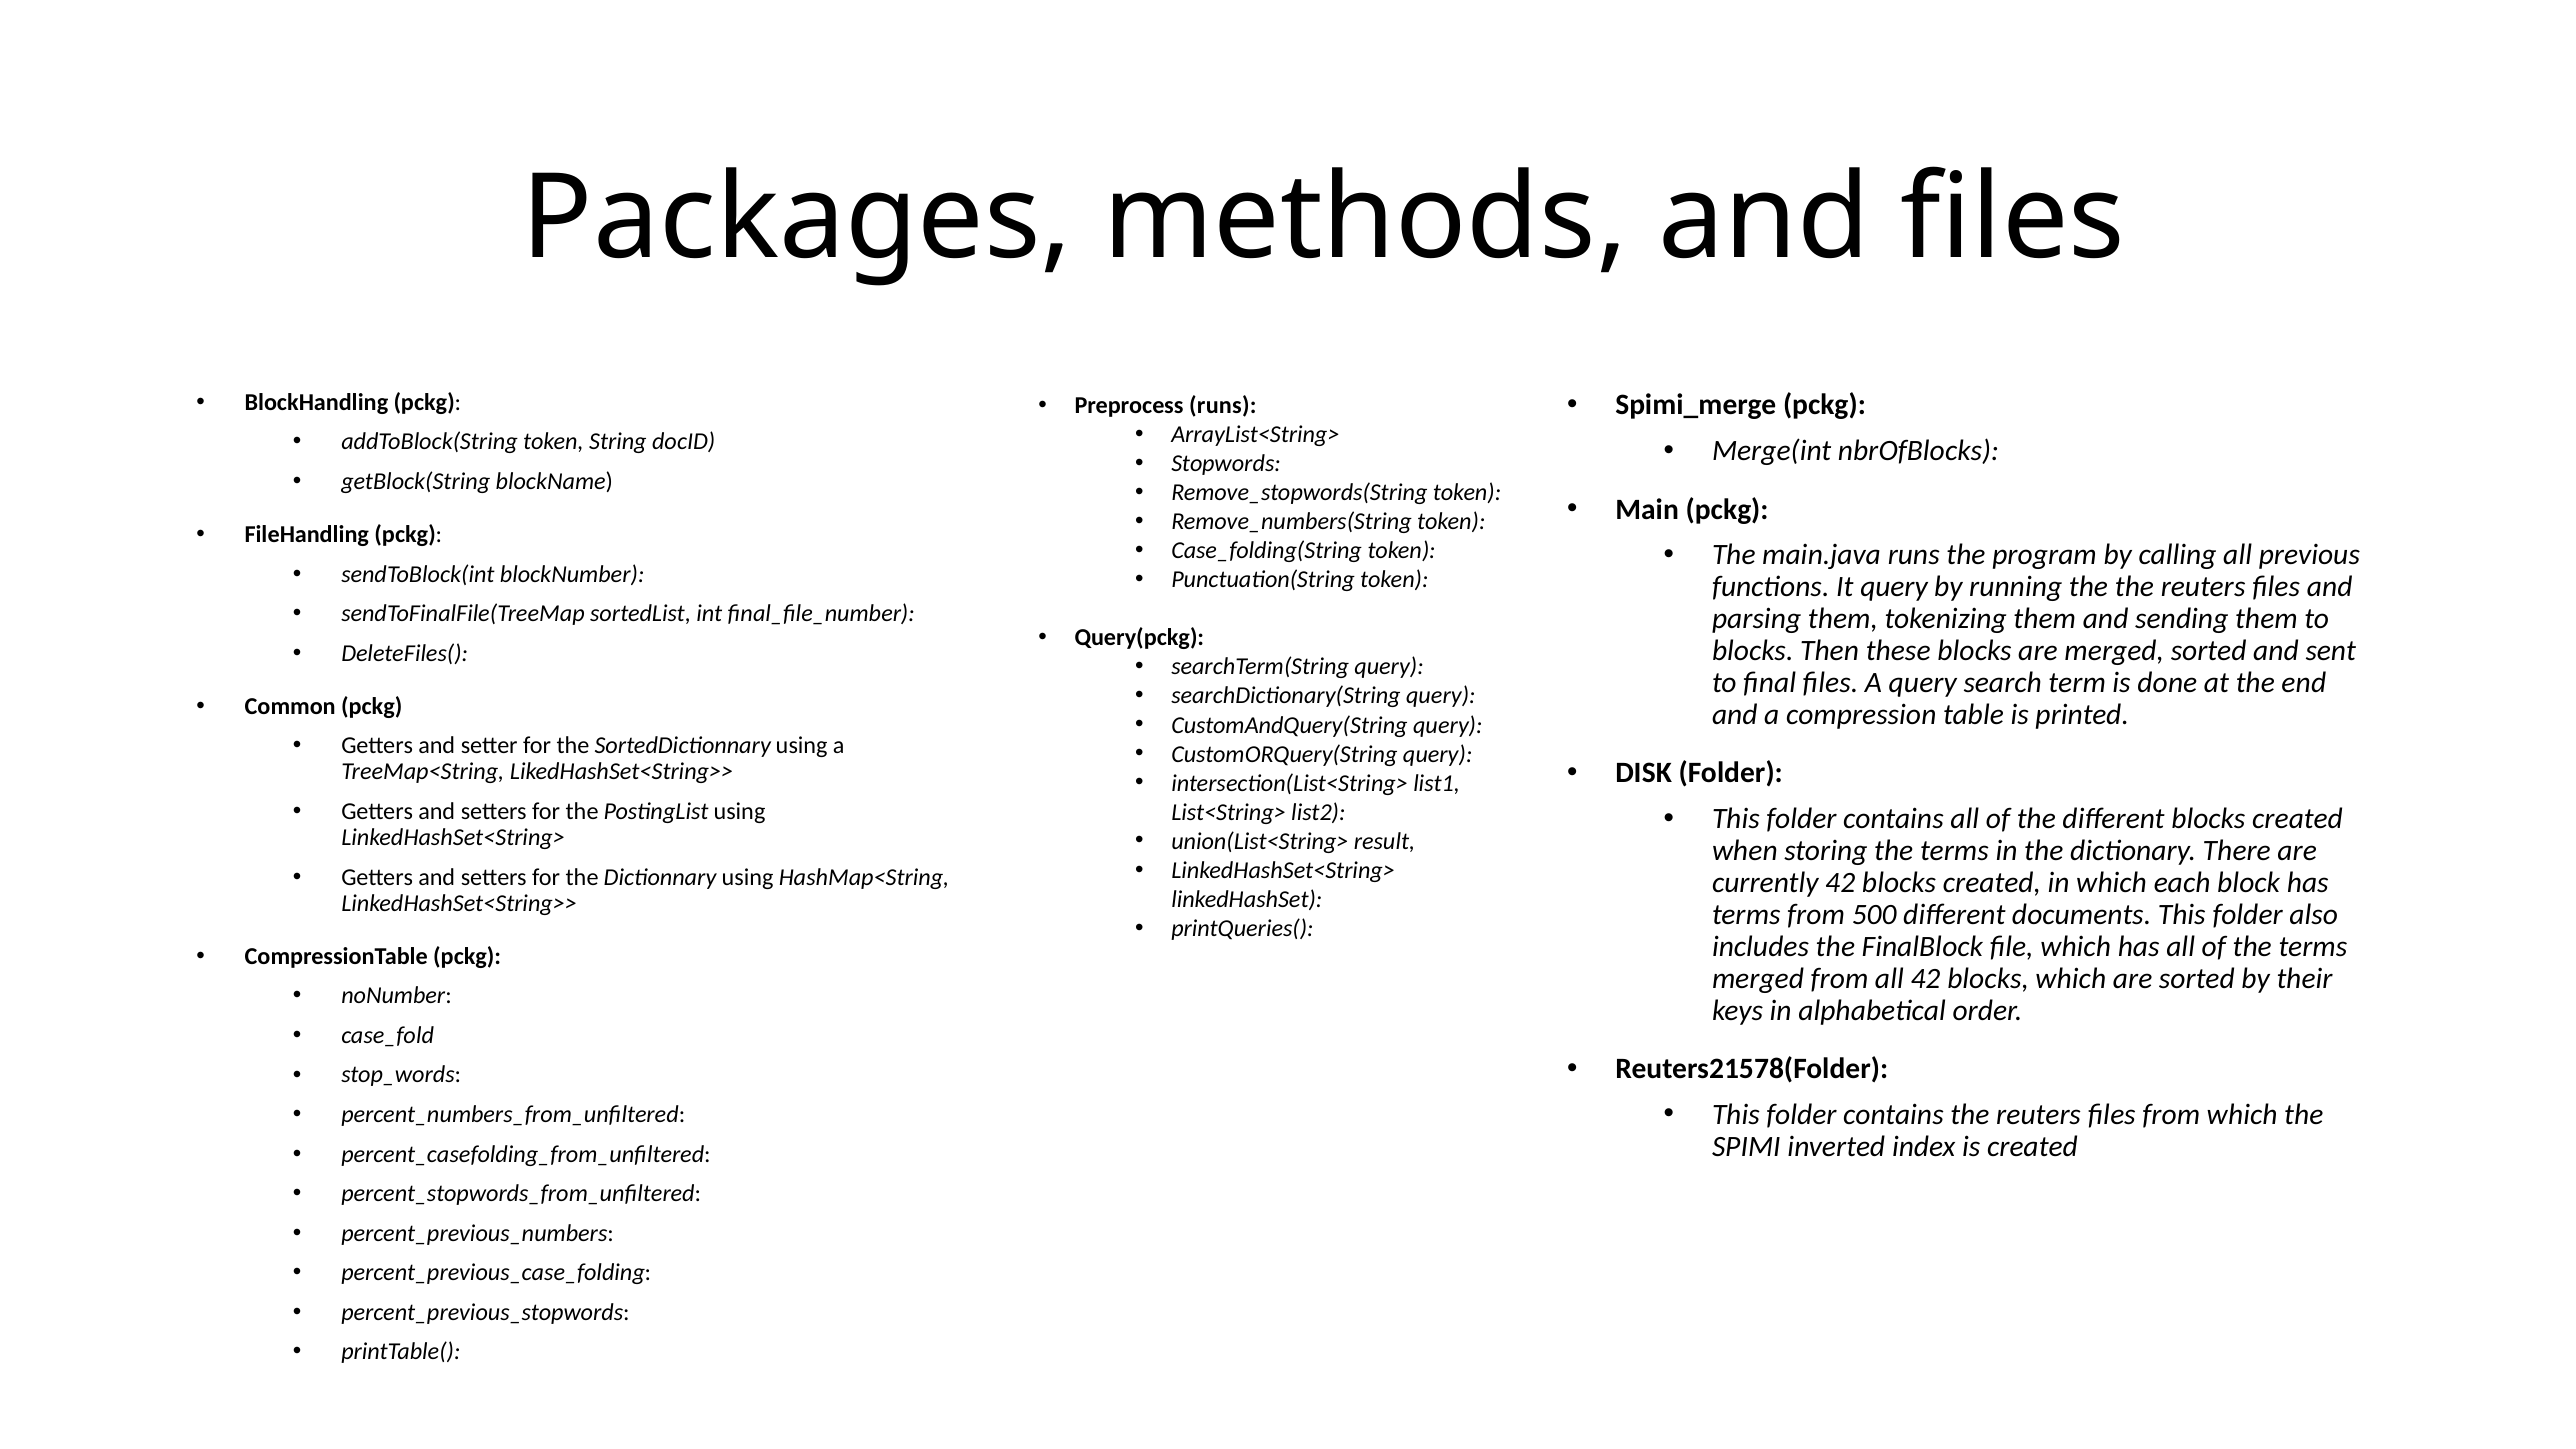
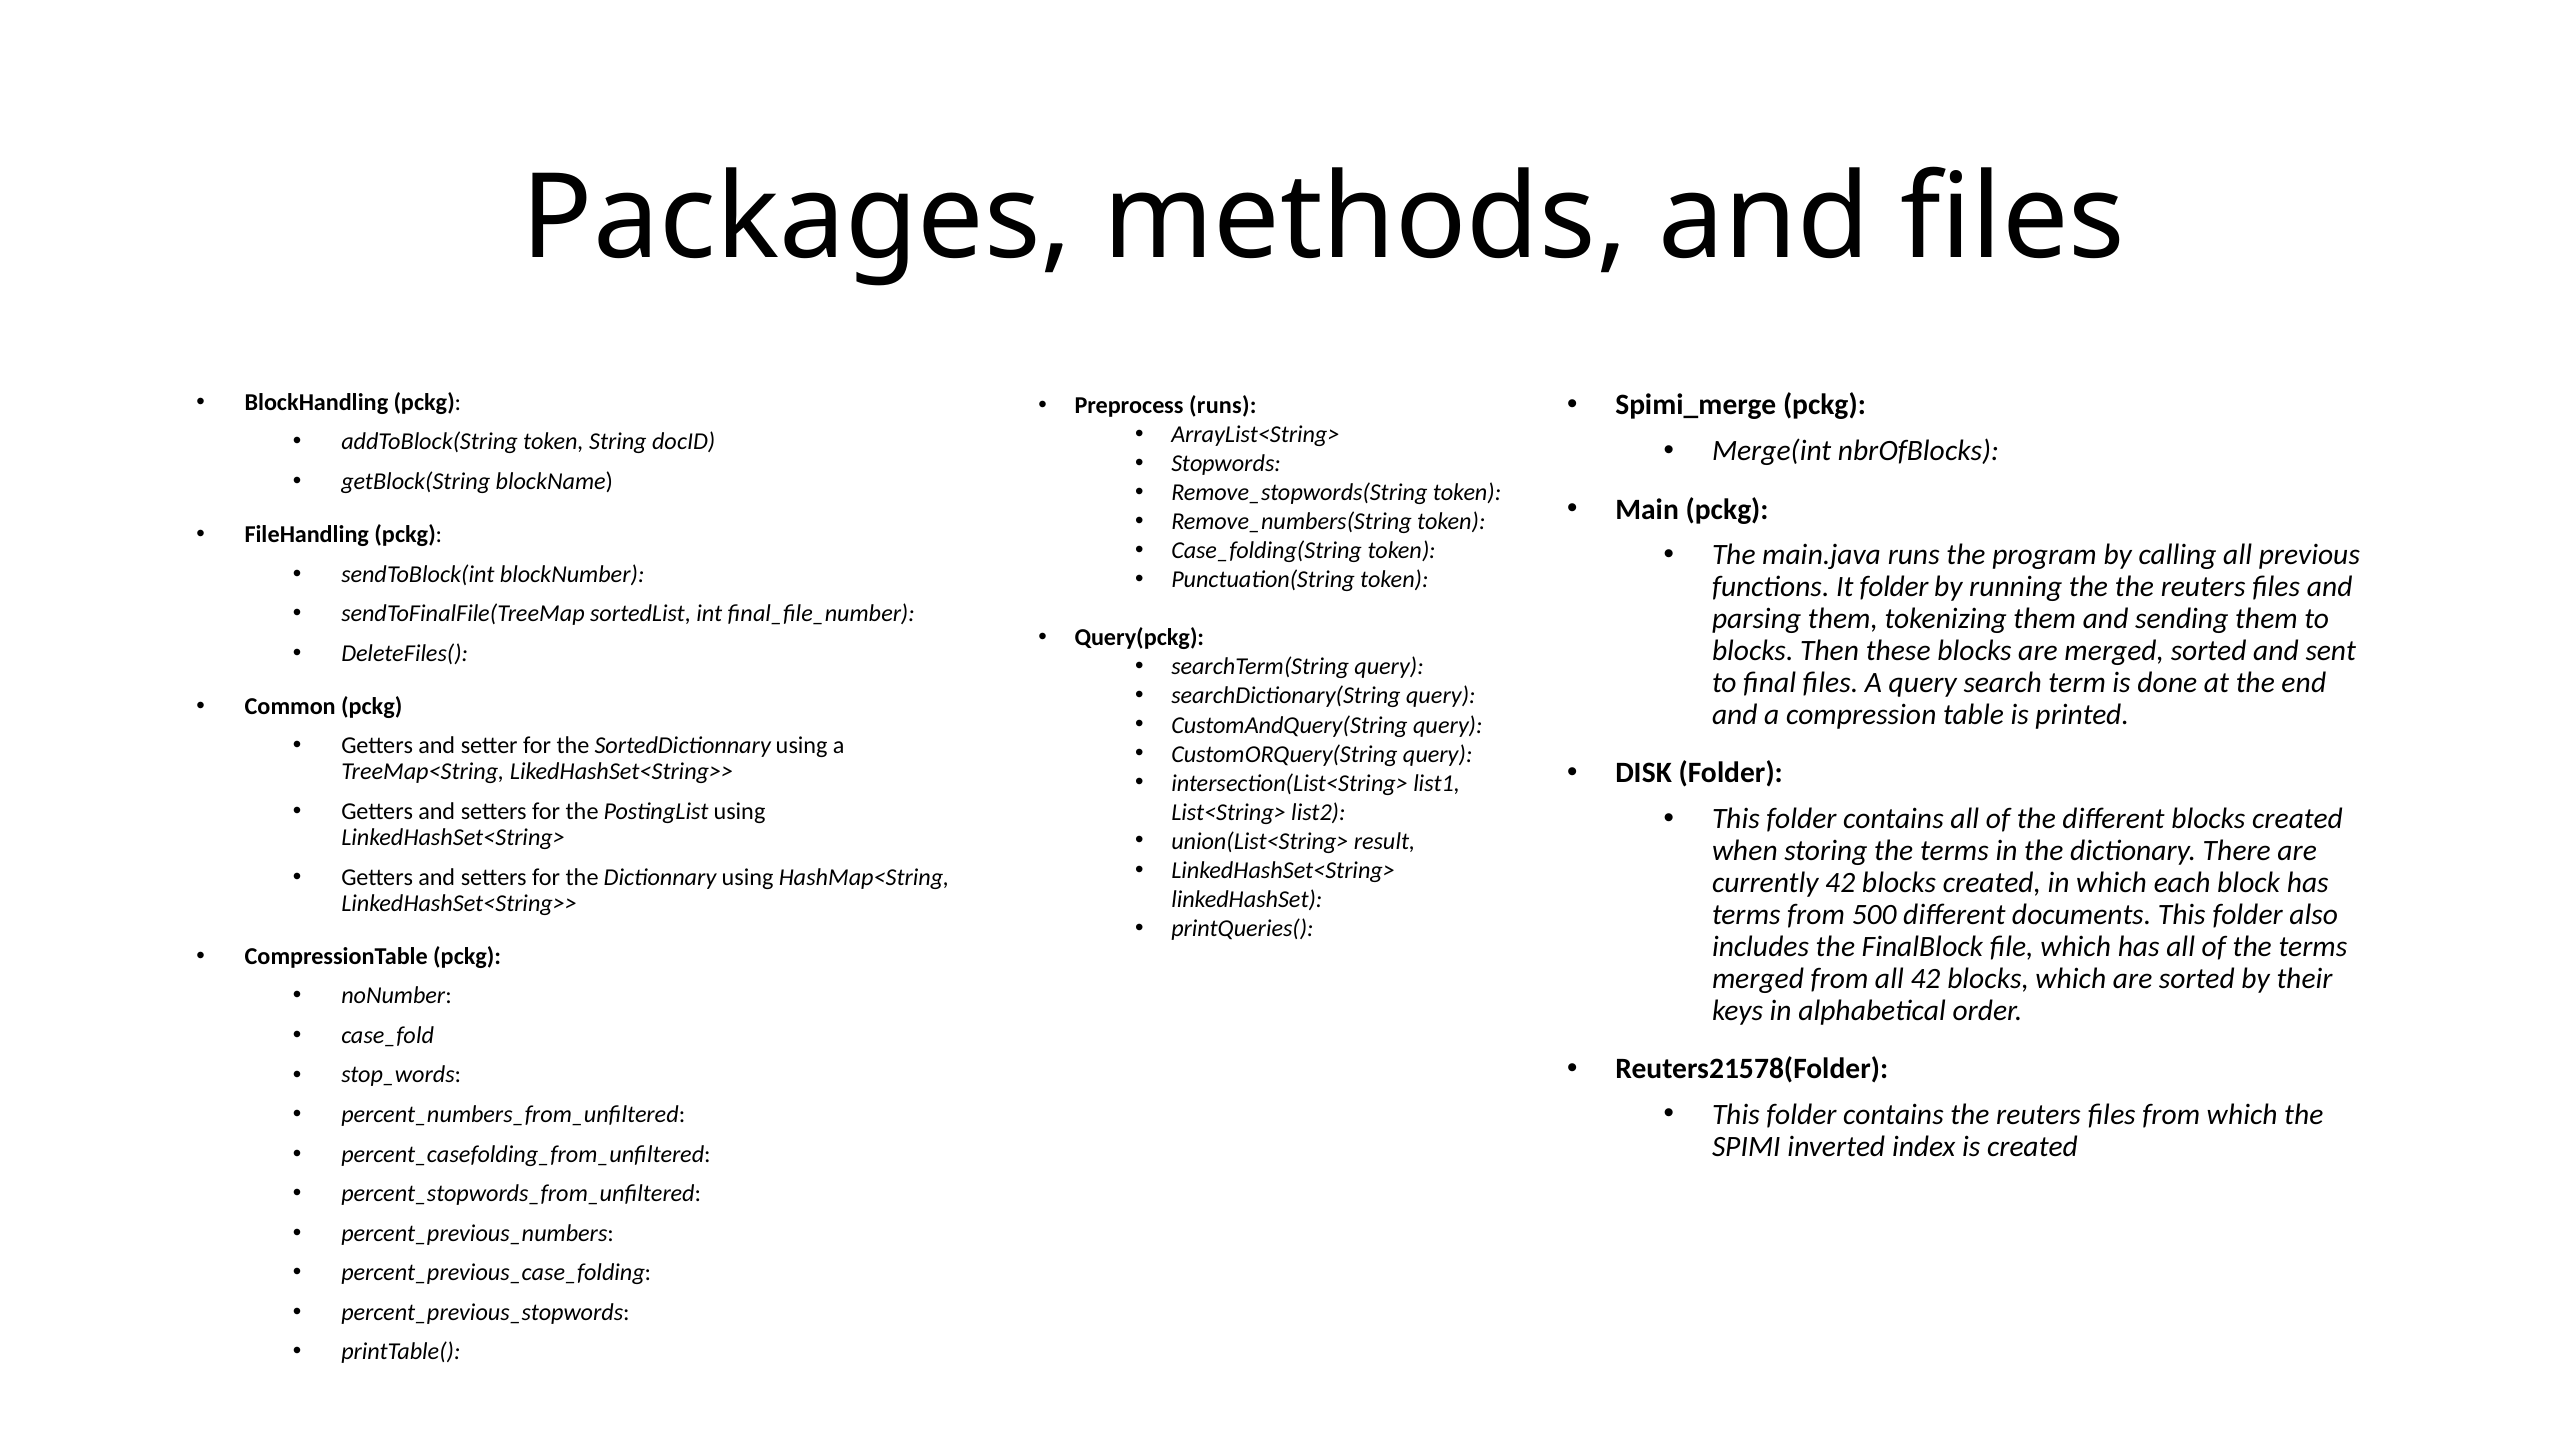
It query: query -> folder (1894, 587)
